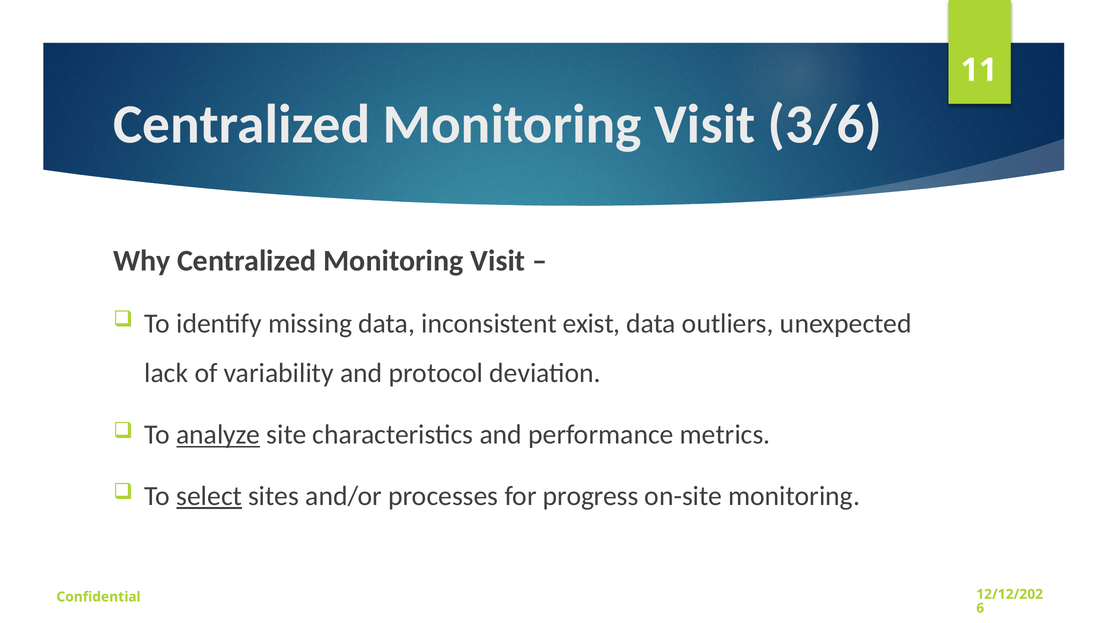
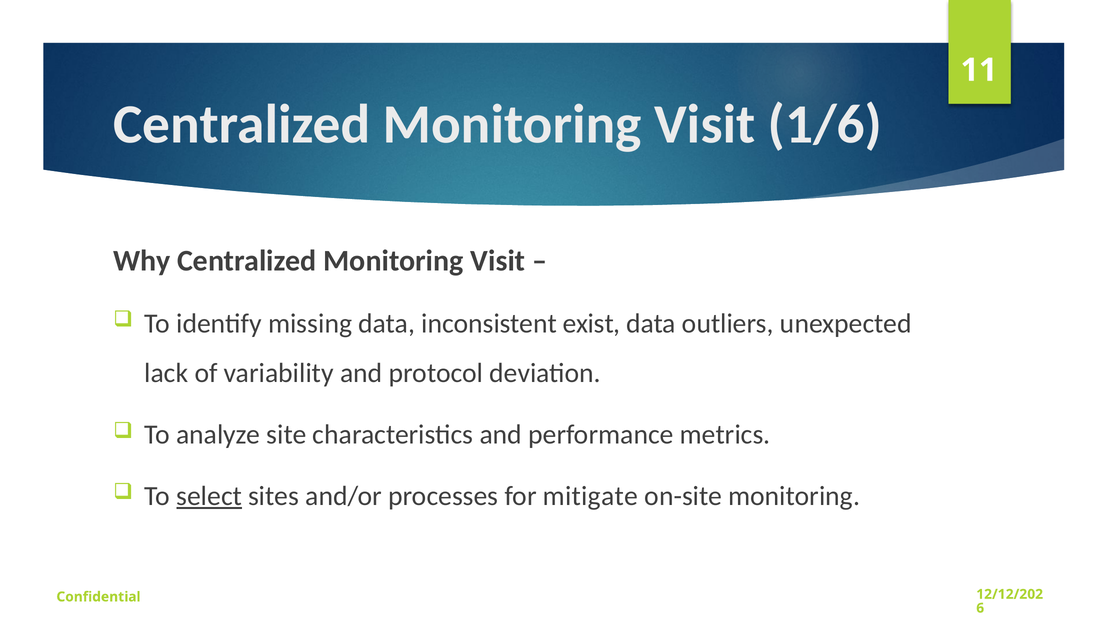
3/6: 3/6 -> 1/6 (825, 124)
analyze underline: present -> none (218, 435)
progress: progress -> mitigate (590, 496)
